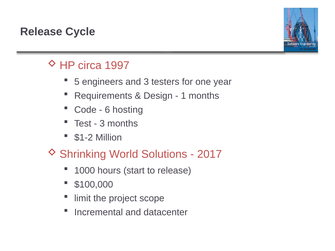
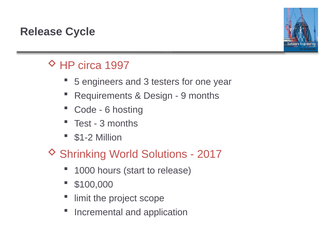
1: 1 -> 9 (183, 96)
datacenter: datacenter -> application (166, 213)
